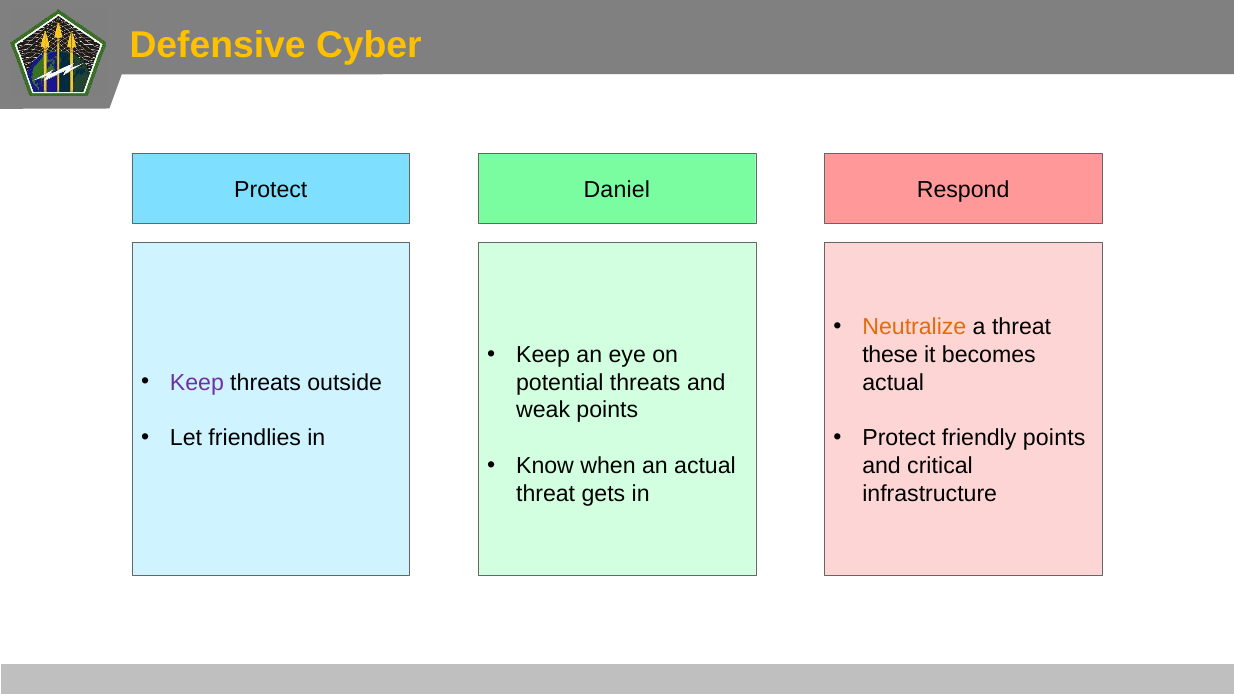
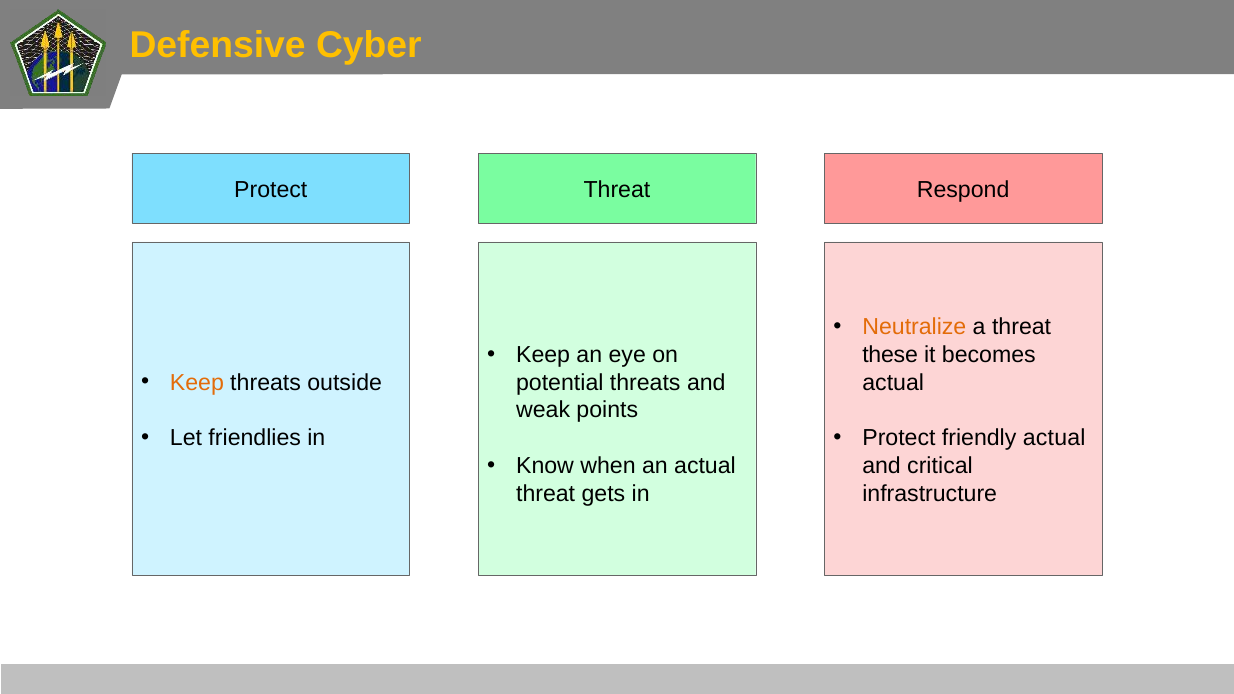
Daniel: Daniel -> Threat (617, 190)
Keep colour: purple -> orange (197, 382)
friendly points: points -> actual (1054, 438)
